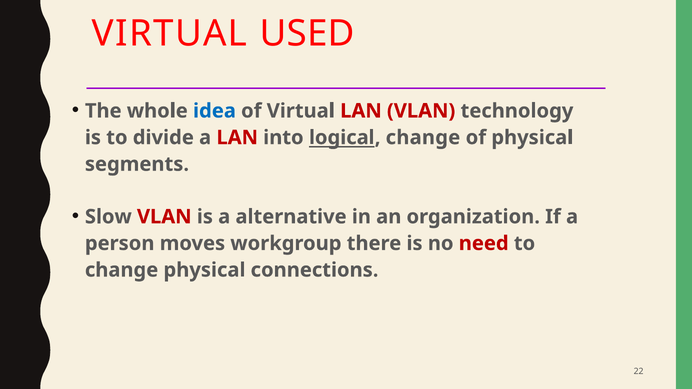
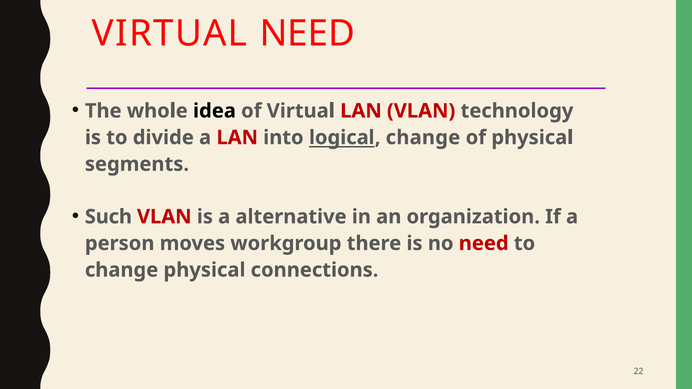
VIRTUAL USED: USED -> NEED (307, 33)
idea colour: blue -> black (214, 111)
Slow: Slow -> Such (108, 217)
